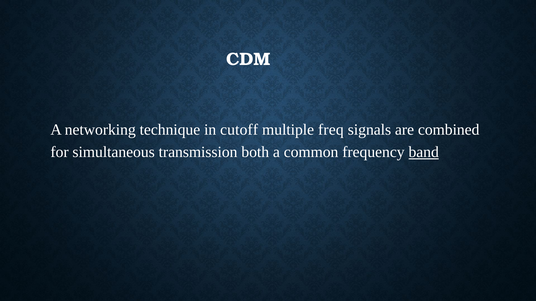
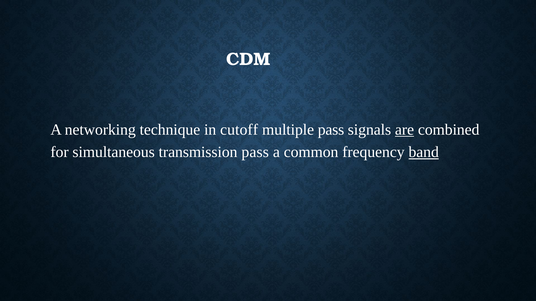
multiple freq: freq -> pass (331, 130)
are underline: none -> present (405, 130)
transmission both: both -> pass (255, 152)
